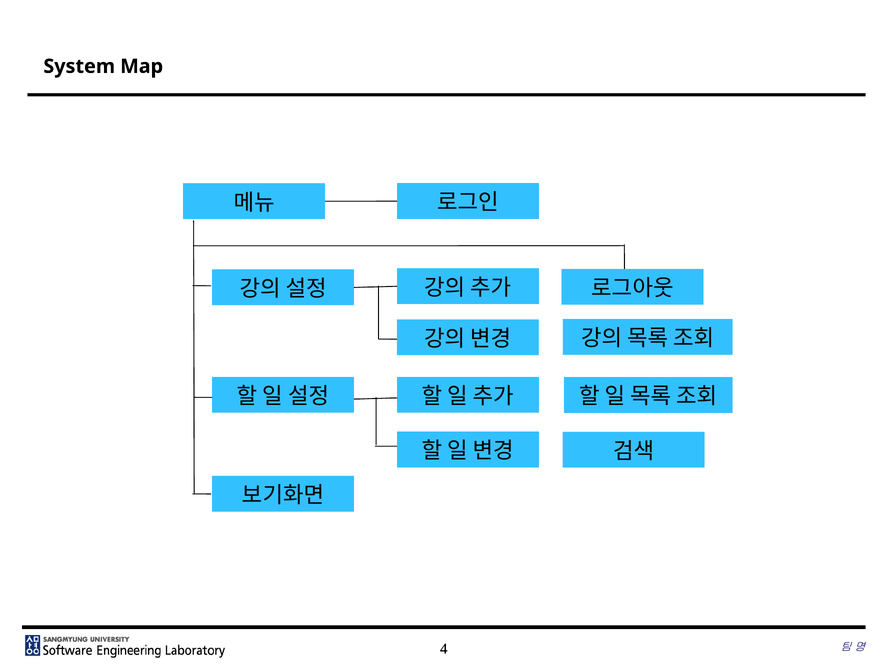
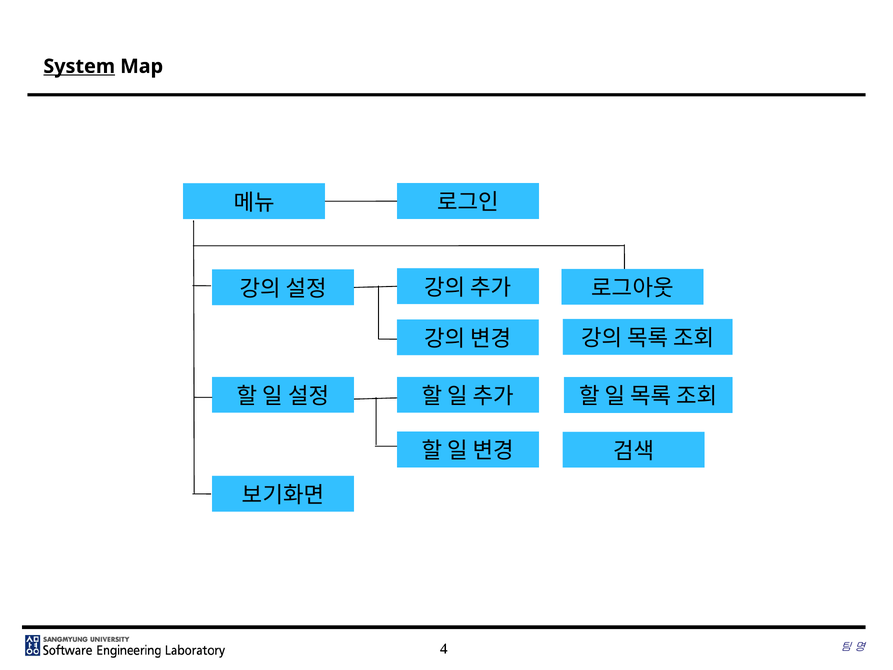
System underline: none -> present (79, 66)
